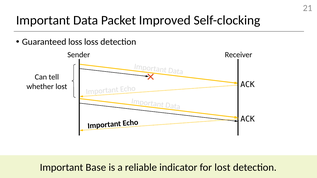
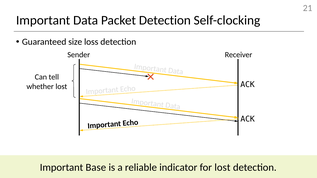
Packet Improved: Improved -> Detection (165, 20)
Guaranteed loss: loss -> size (75, 42)
